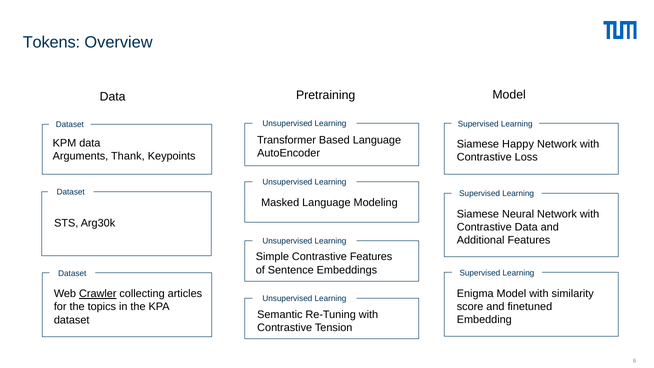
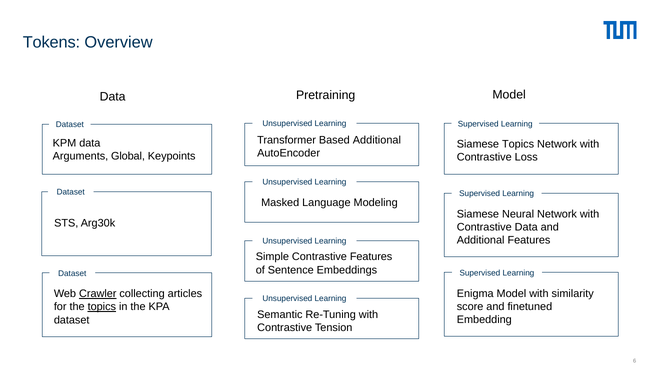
Based Language: Language -> Additional (377, 140)
Siamese Happy: Happy -> Topics (518, 144)
Thank: Thank -> Global (128, 156)
topics underline: none -> present (102, 307)
